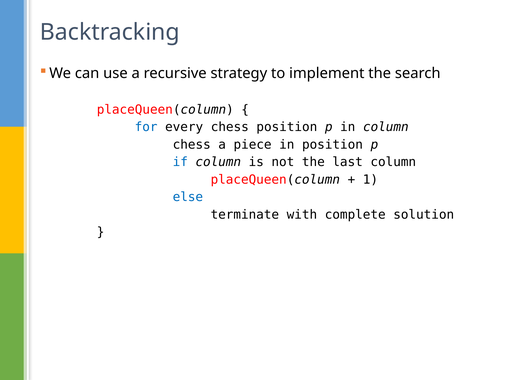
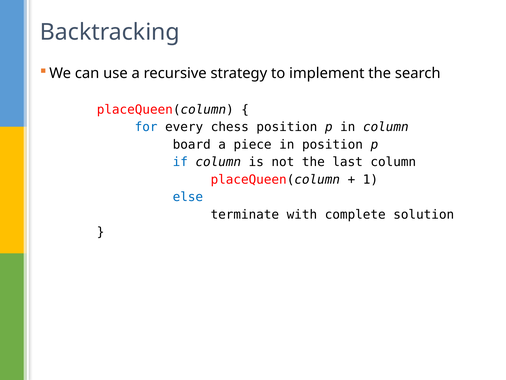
chess: chess -> board (192, 144)
